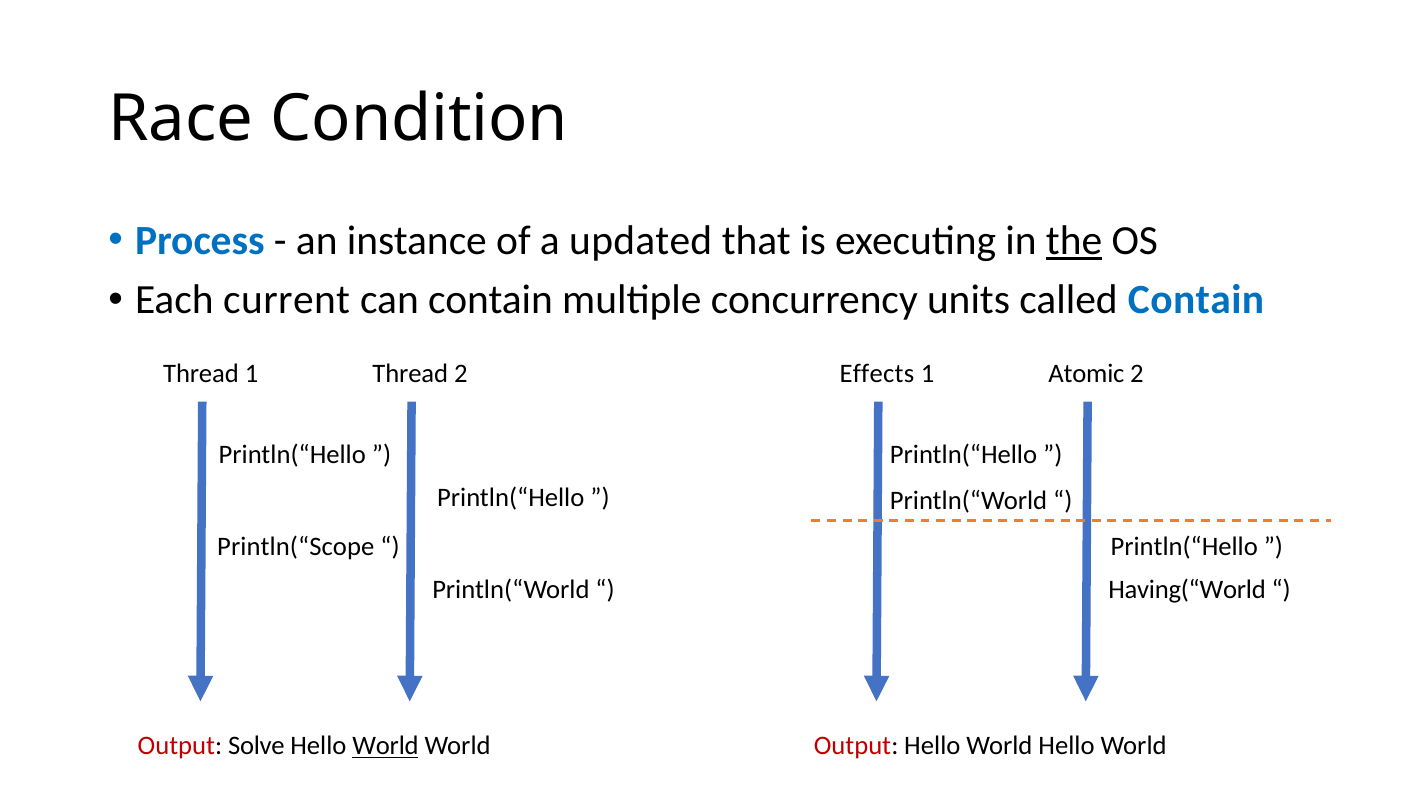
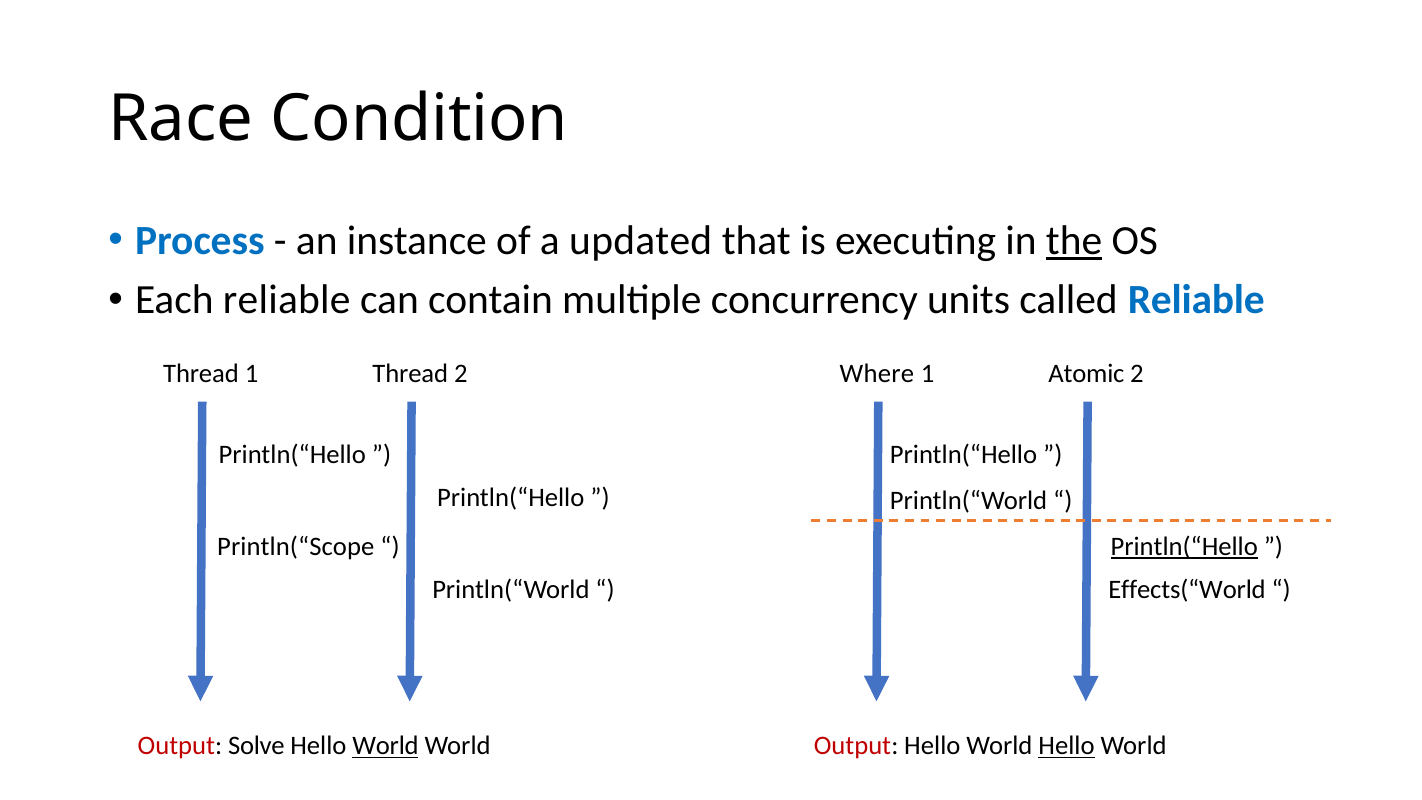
Each current: current -> reliable (287, 300)
called Contain: Contain -> Reliable (1196, 300)
Effects: Effects -> Where (877, 374)
Println(“Hello underline: none -> present (1184, 546)
Having(“World: Having(“World -> Effects(“World (1187, 589)
Hello underline: none -> present (1067, 746)
